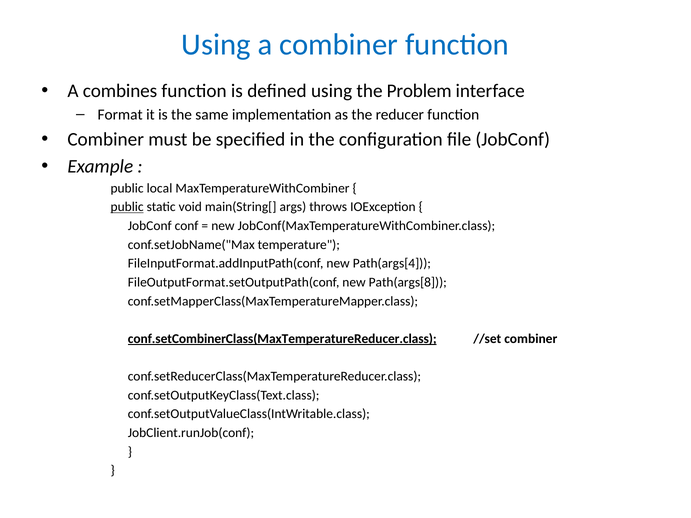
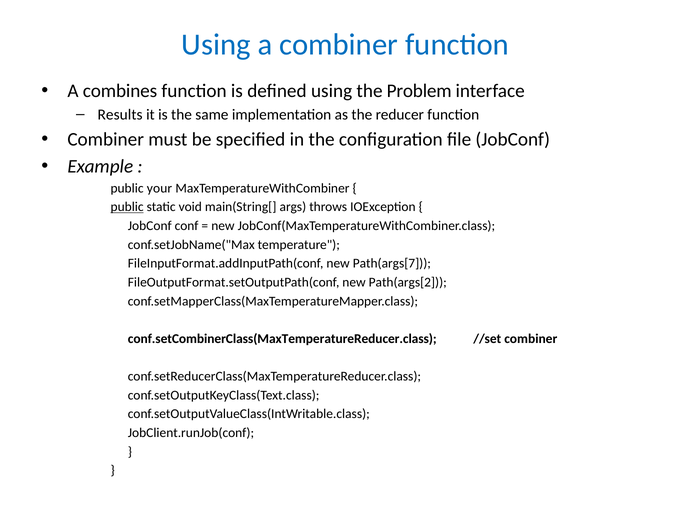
Format: Format -> Results (120, 115)
local: local -> your (159, 188)
Path(args[4: Path(args[4 -> Path(args[7 (392, 264)
Path(args[8: Path(args[8 -> Path(args[2 (408, 282)
conf.setCombinerClass(MaxTemperatureReducer.class underline: present -> none (282, 339)
